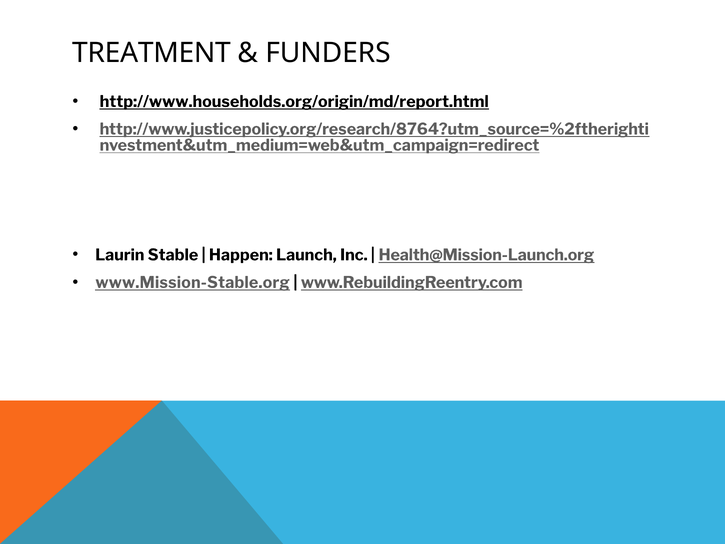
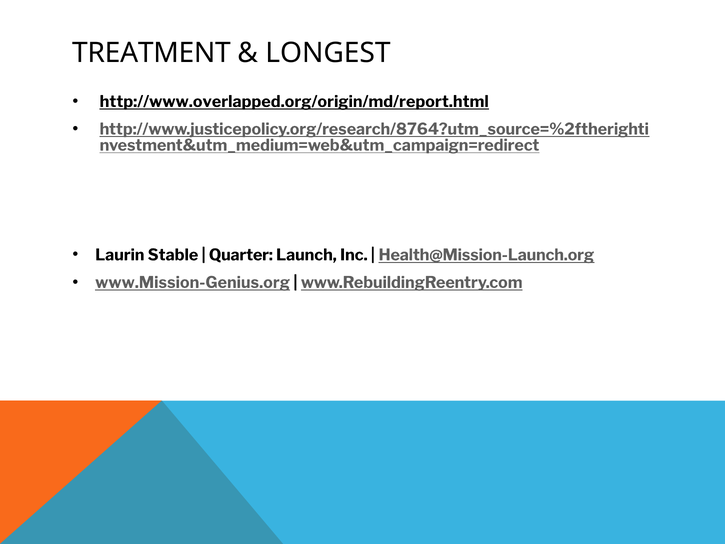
FUNDERS: FUNDERS -> LONGEST (328, 53)
http://www.households.org/origin/md/report.html: http://www.households.org/origin/md/report.html -> http://www.overlapped.org/origin/md/report.html (294, 102)
Happen: Happen -> Quarter (241, 255)
www.Mission-Stable.org: www.Mission-Stable.org -> www.Mission-Genius.org (193, 282)
